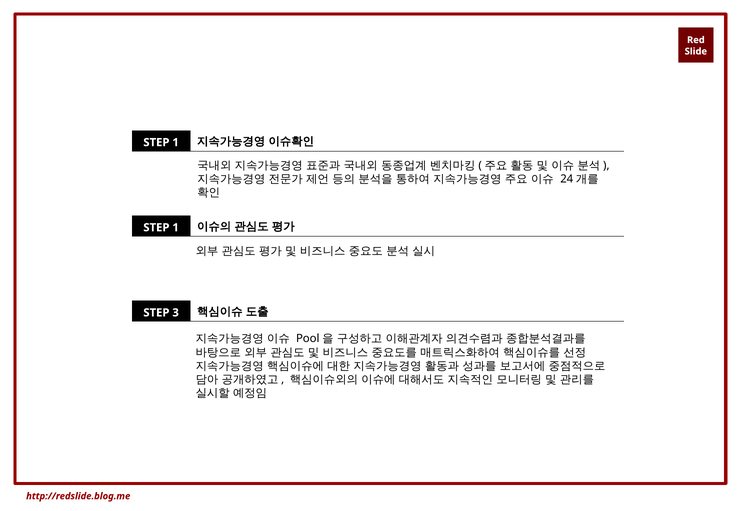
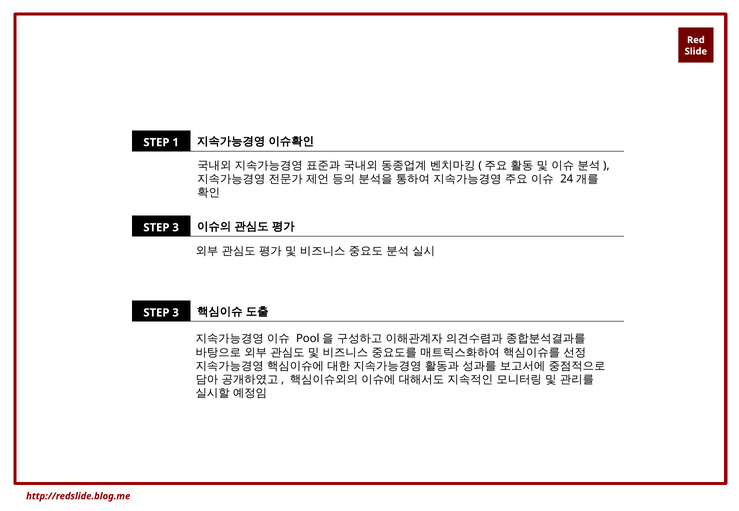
1: 1 -> 3 (176, 228)
